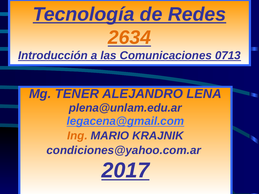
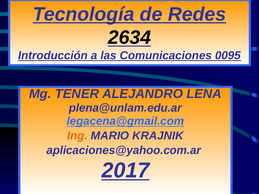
2634 colour: orange -> black (129, 38)
0713: 0713 -> 0095 (228, 56)
condiciones@yahoo.com.ar: condiciones@yahoo.com.ar -> aplicaciones@yahoo.com.ar (124, 151)
